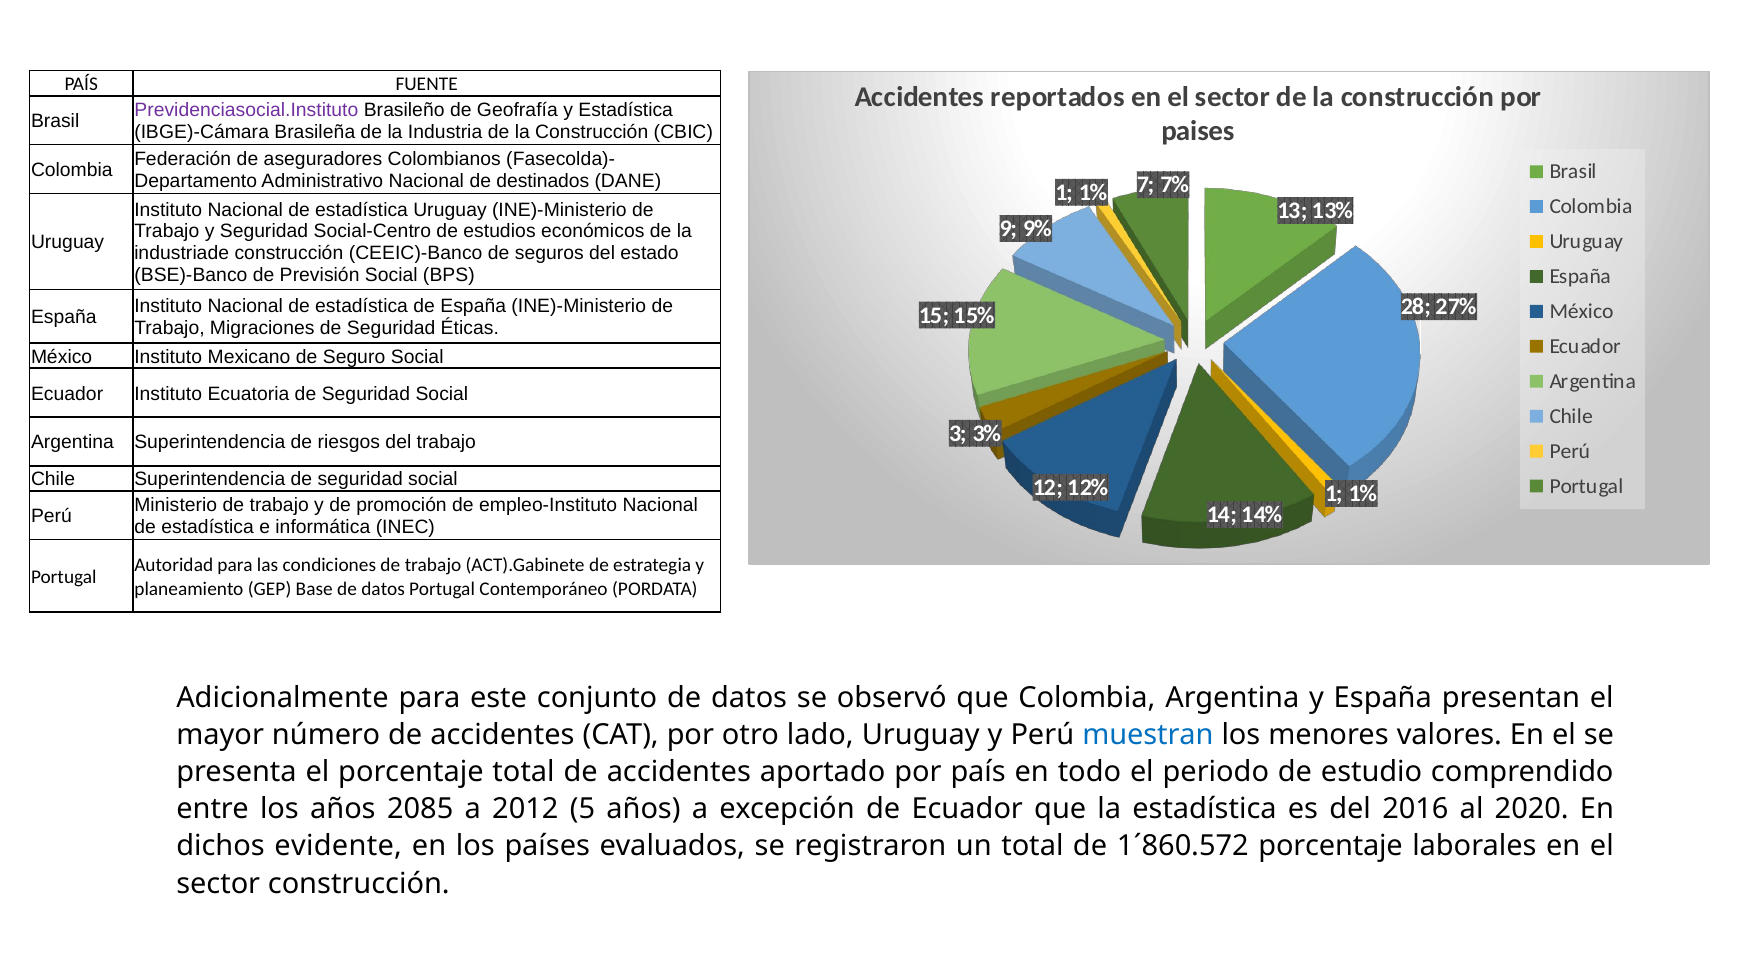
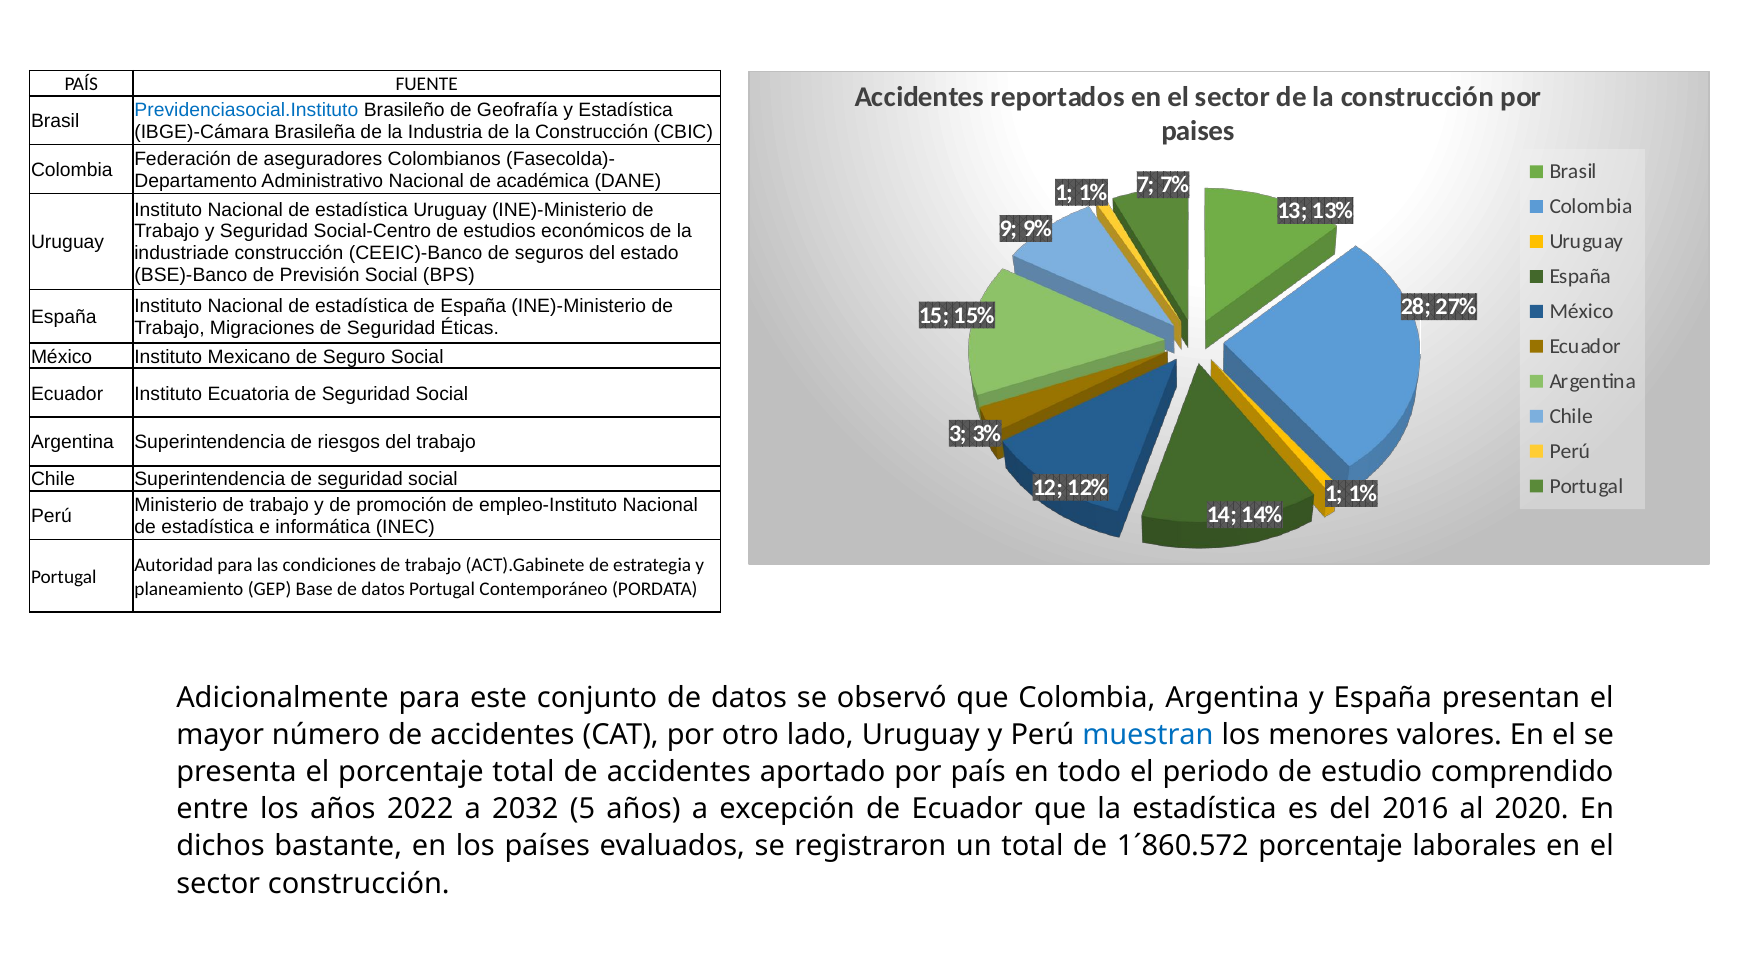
Previdenciasocial.Instituto colour: purple -> blue (246, 110)
destinados: destinados -> académica (543, 181)
2085: 2085 -> 2022 (420, 809)
2012: 2012 -> 2032 (525, 809)
evidente: evidente -> bastante (338, 846)
